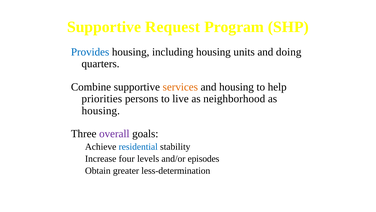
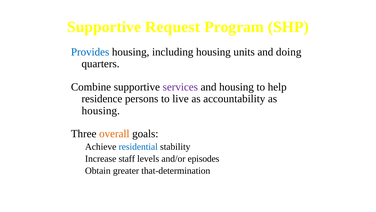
services colour: orange -> purple (180, 87)
priorities: priorities -> residence (102, 99)
neighborhood: neighborhood -> accountability (234, 99)
overall colour: purple -> orange (114, 133)
four: four -> staff (127, 158)
less-determination: less-determination -> that-determination (176, 170)
